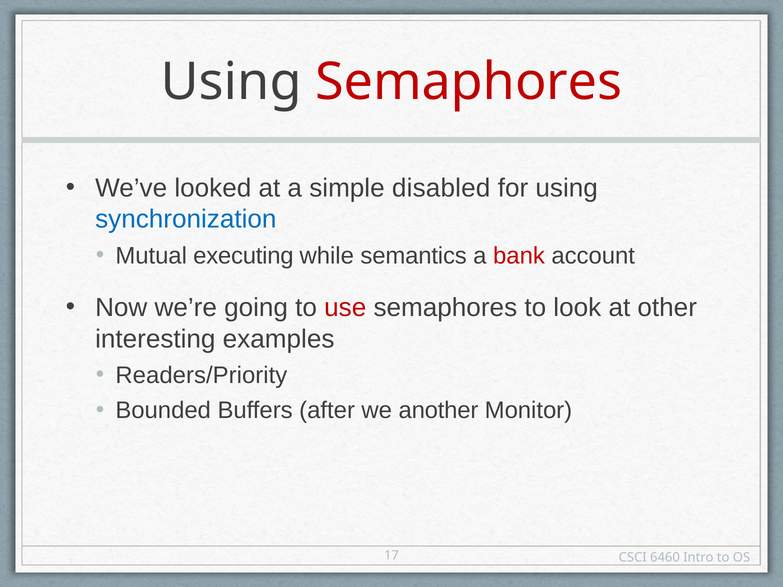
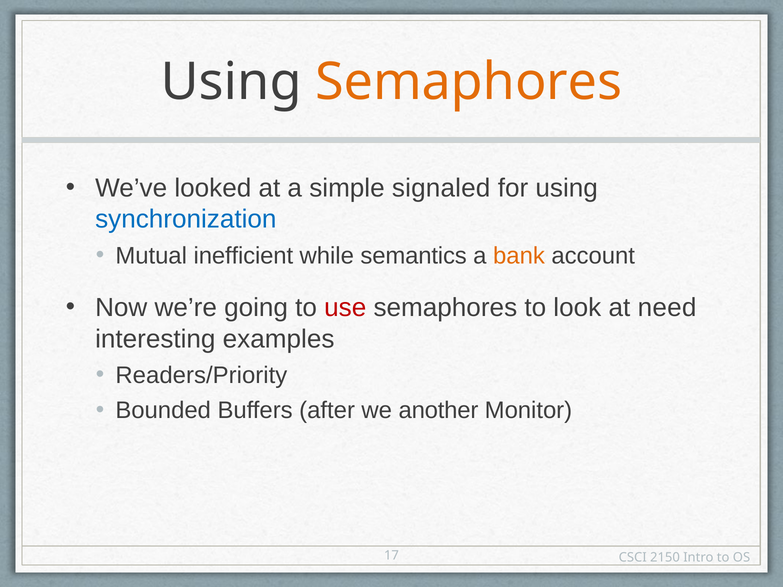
Semaphores colour: red -> orange (469, 82)
disabled: disabled -> signaled (441, 188)
executing: executing -> inefficient (243, 256)
bank colour: red -> orange (519, 256)
other: other -> need (667, 308)
6460: 6460 -> 2150 (665, 558)
